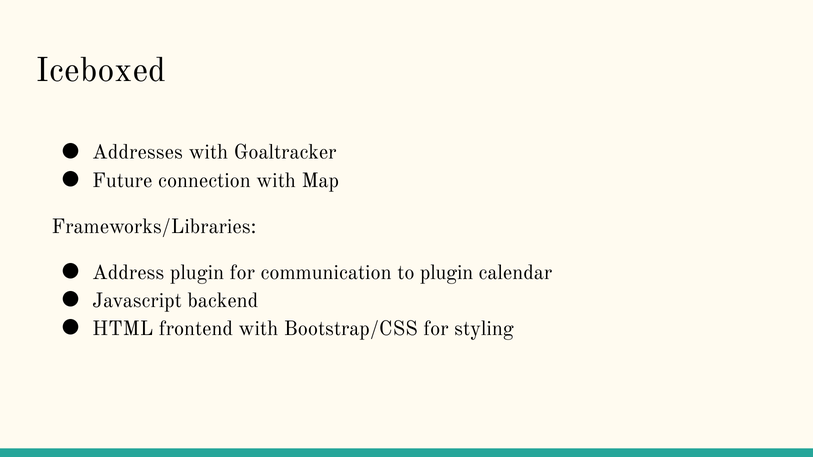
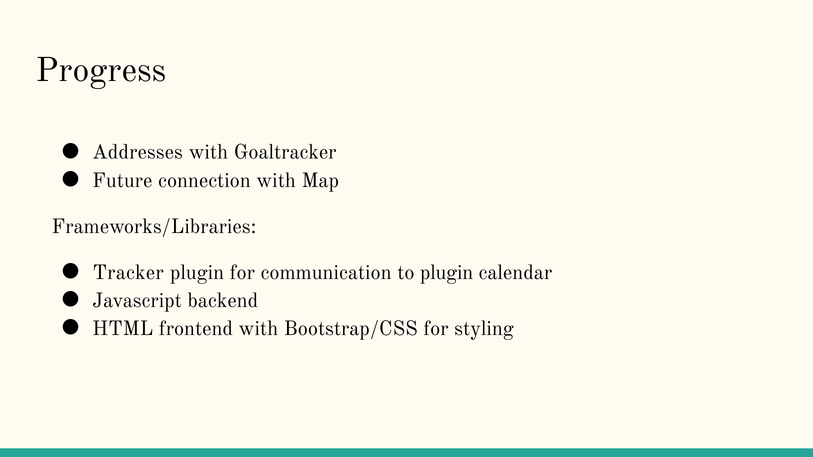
Iceboxed: Iceboxed -> Progress (101, 70)
Address: Address -> Tracker (128, 273)
